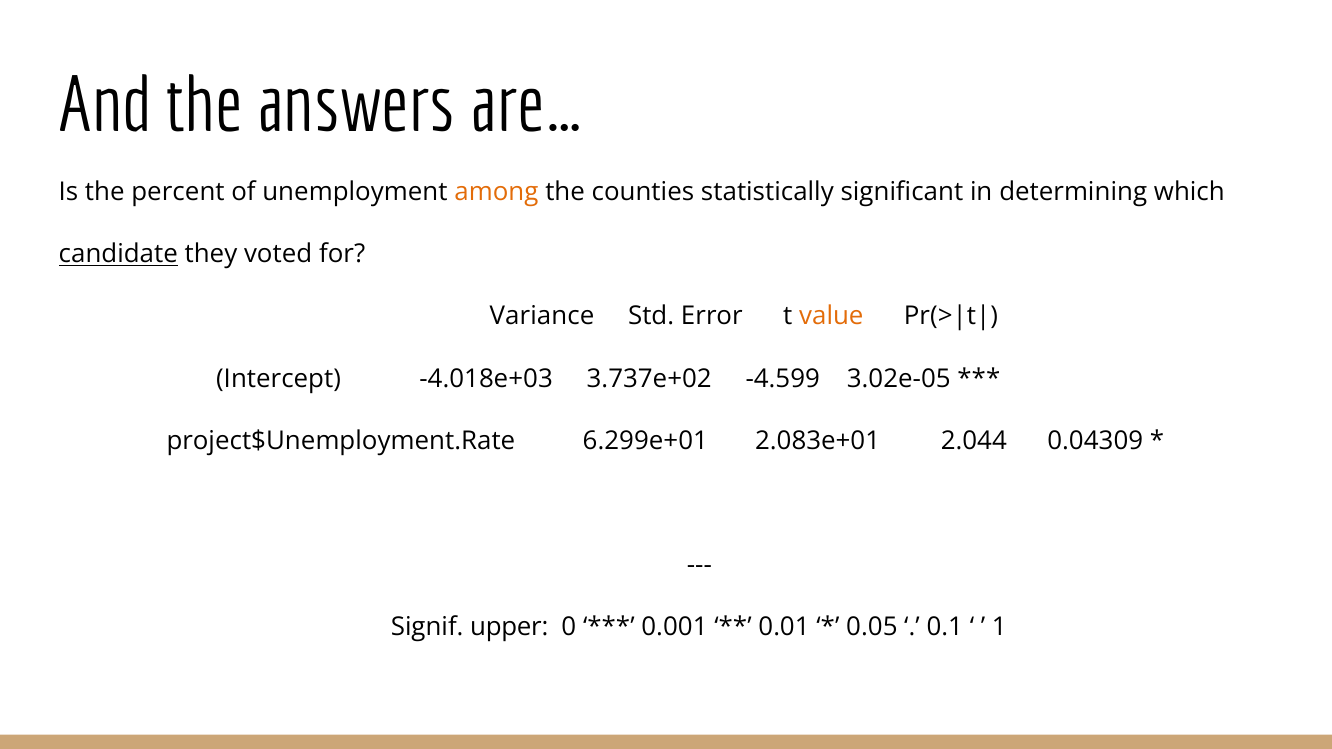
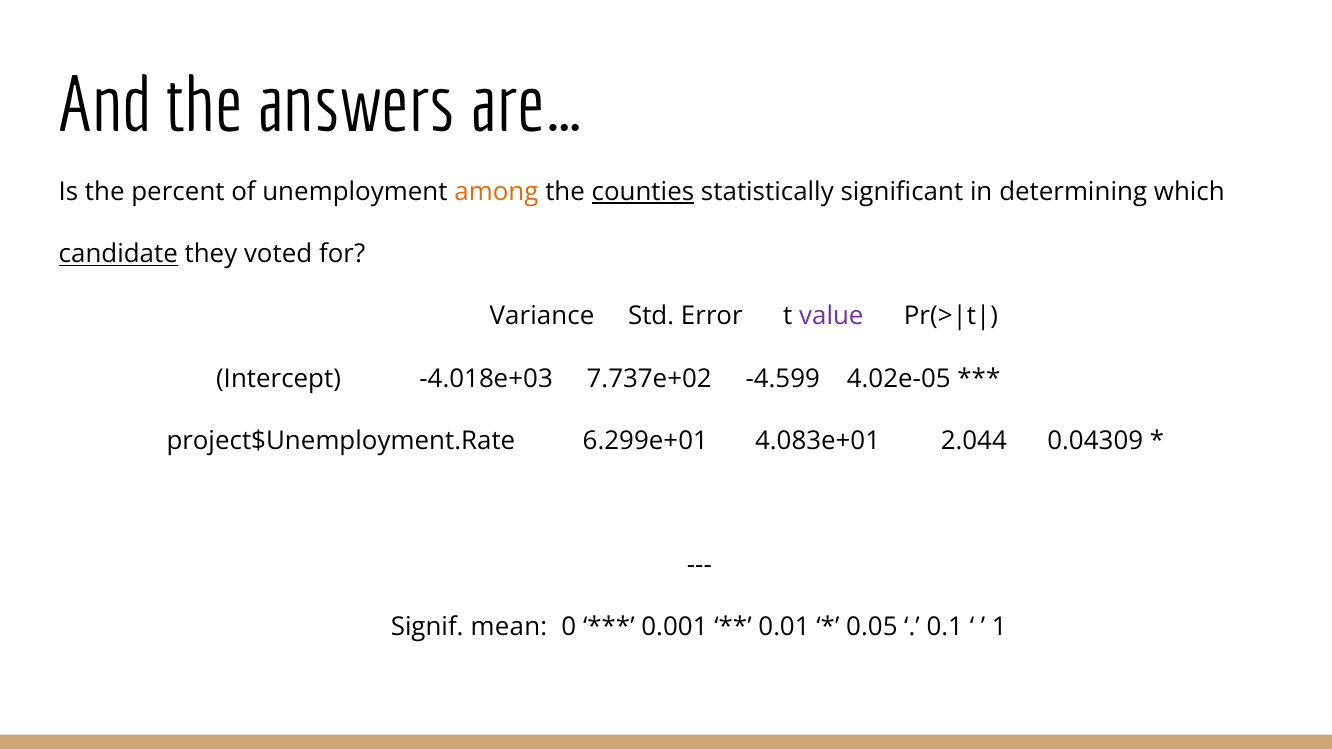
counties underline: none -> present (643, 192)
value colour: orange -> purple (831, 316)
3.737e+02: 3.737e+02 -> 7.737e+02 (649, 379)
3.02e-05: 3.02e-05 -> 4.02e-05 (899, 379)
2.083e+01: 2.083e+01 -> 4.083e+01 (818, 441)
upper: upper -> mean (509, 627)
